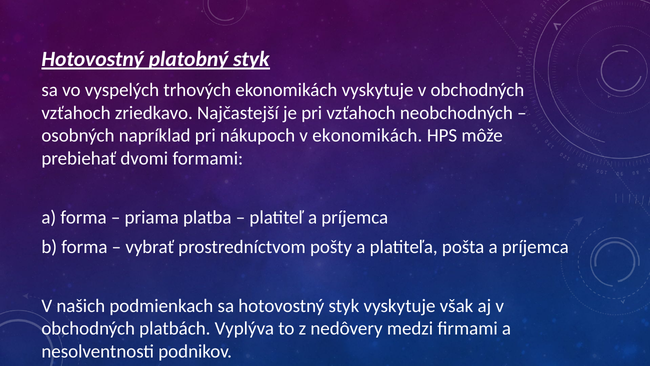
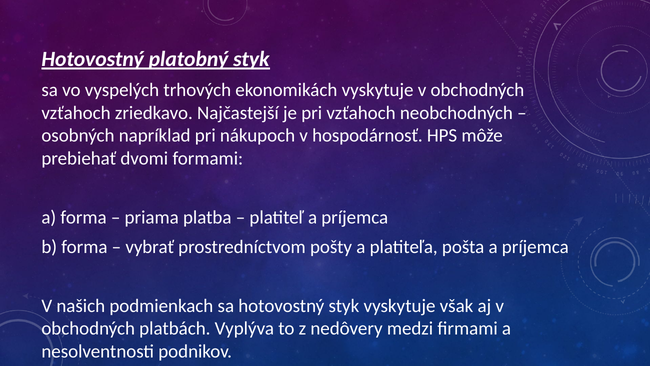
v ekonomikách: ekonomikách -> hospodárnosť (367, 135)
